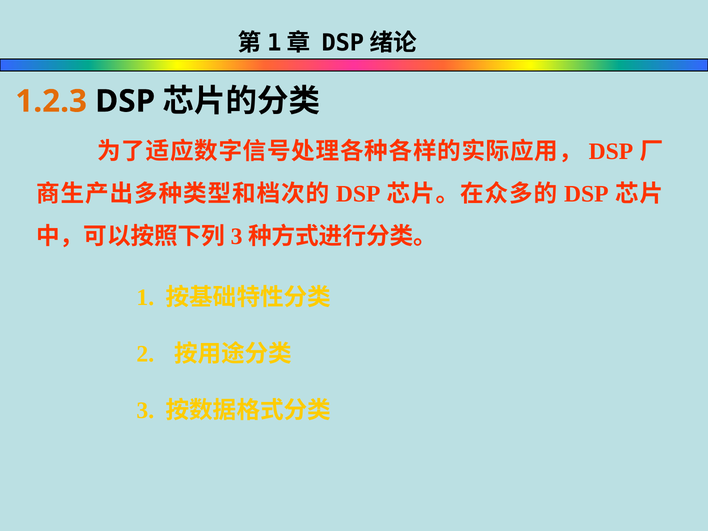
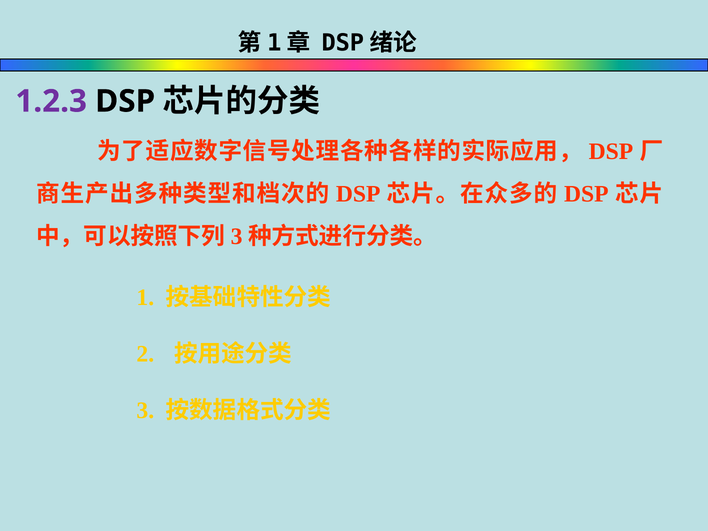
1.2.3 colour: orange -> purple (51, 101)
